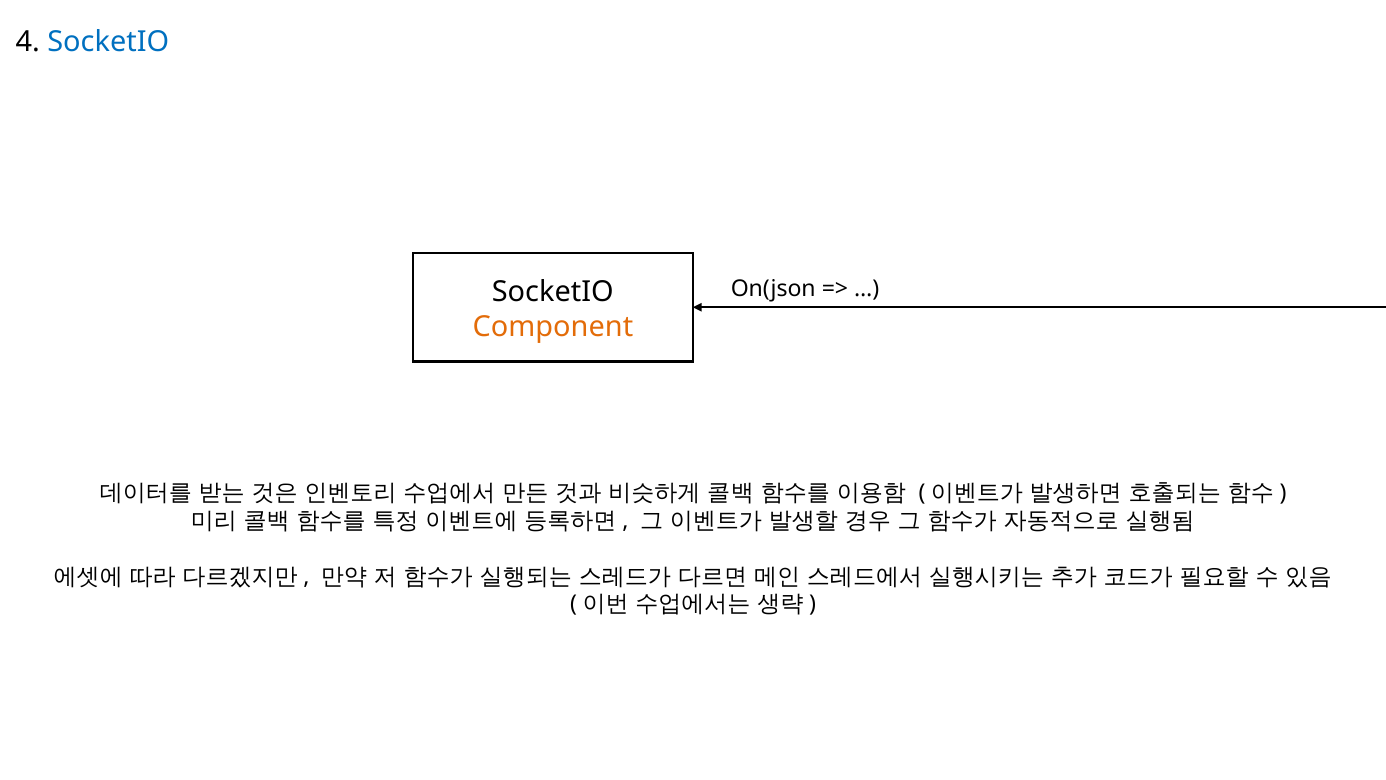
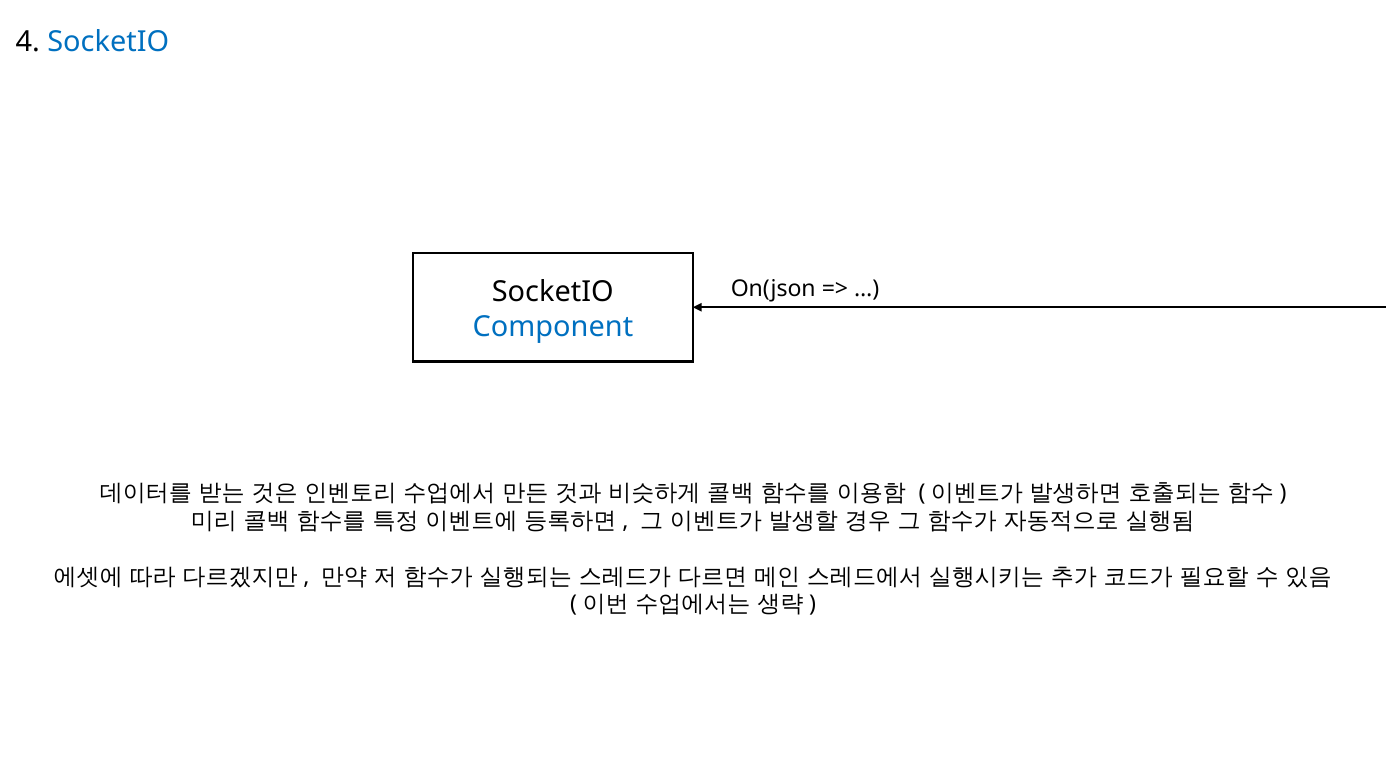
Component colour: orange -> blue (553, 326)
